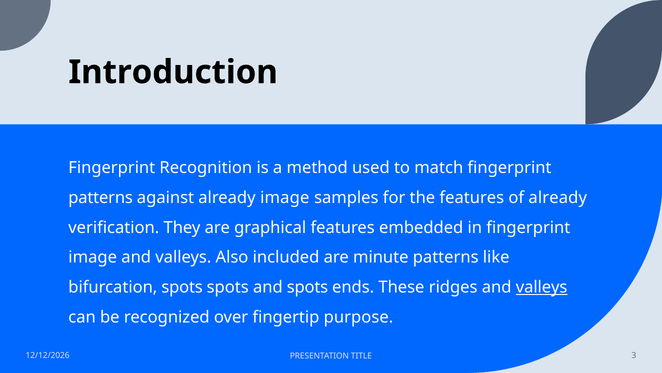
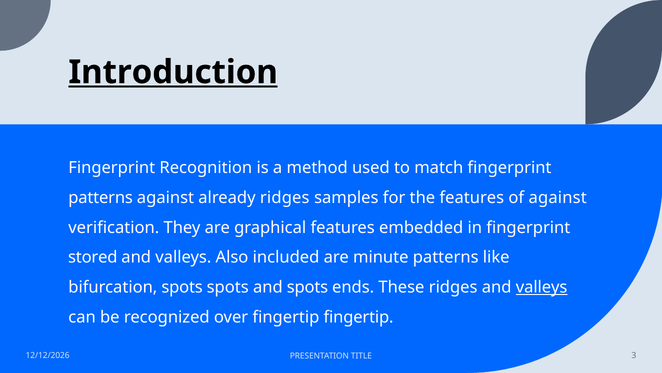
Introduction underline: none -> present (173, 72)
already image: image -> ridges (285, 197)
of already: already -> against (558, 197)
image: image -> stored (93, 257)
fingertip purpose: purpose -> fingertip (359, 317)
